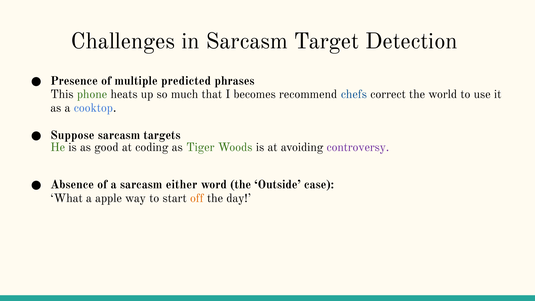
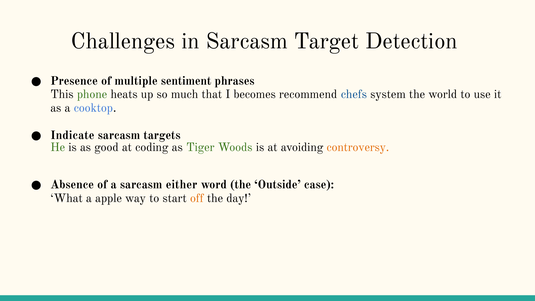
predicted: predicted -> sentiment (186, 81)
correct: correct -> system (388, 94)
Suppose: Suppose -> Indicate (72, 135)
controversy colour: purple -> orange (358, 147)
